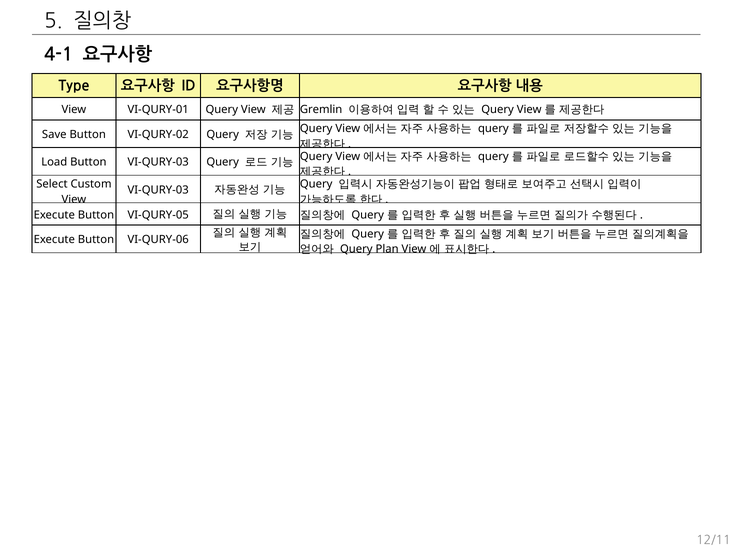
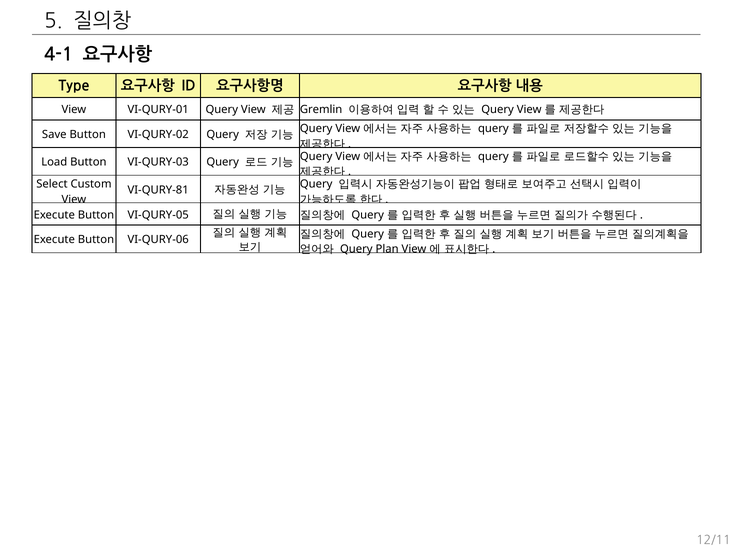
VI-QURY-03: VI-QURY-03 -> VI-QURY-81 (158, 190)
